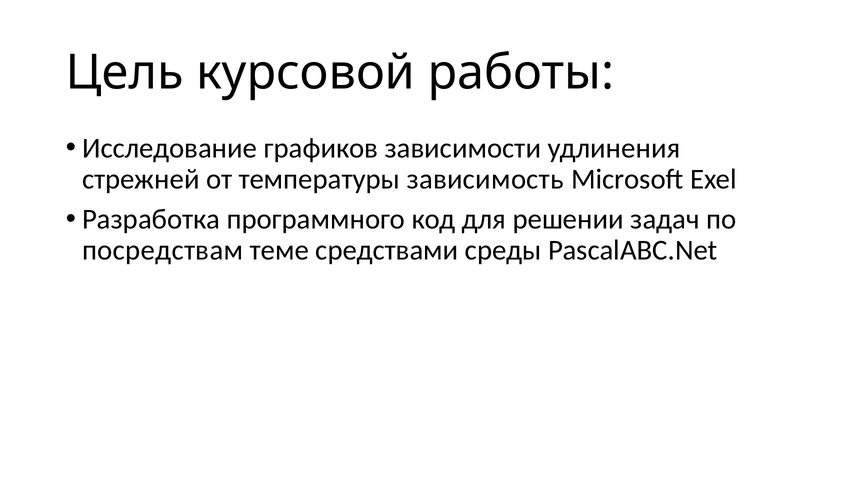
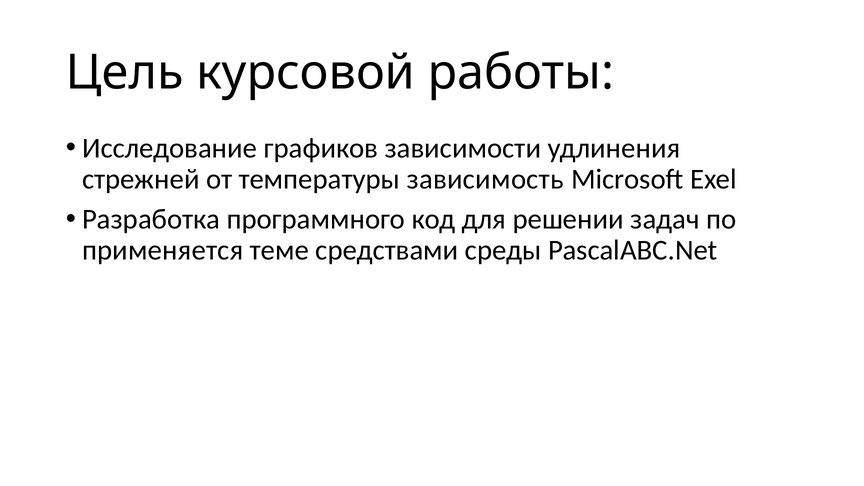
посредствам: посредствам -> применяется (163, 250)
